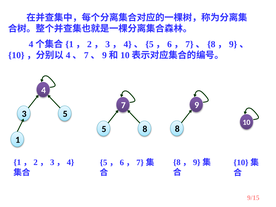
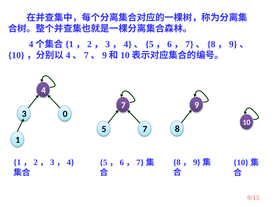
3 5: 5 -> 0 (65, 114)
5 8: 8 -> 7 (145, 129)
